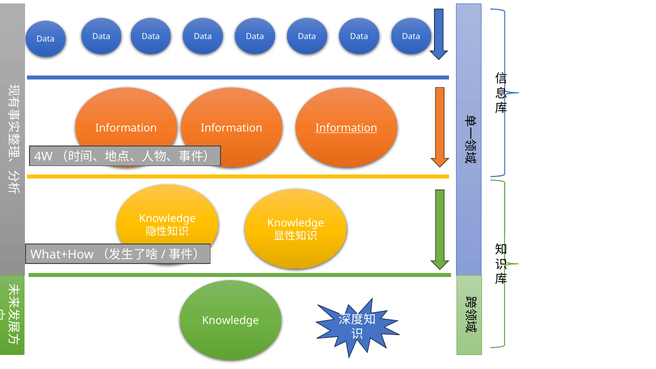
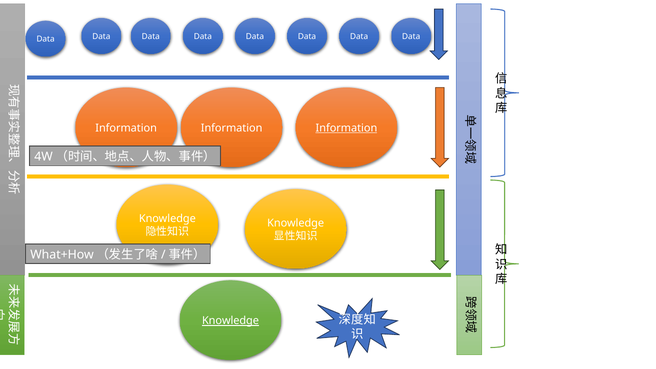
Knowledge underline: none -> present (230, 321)
